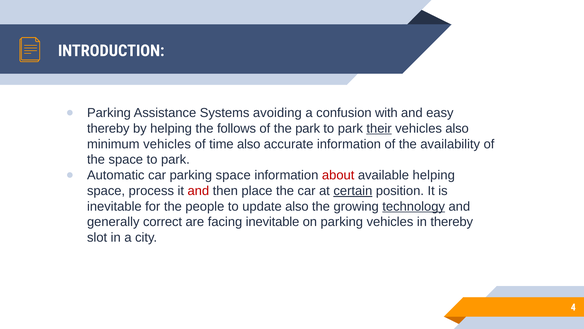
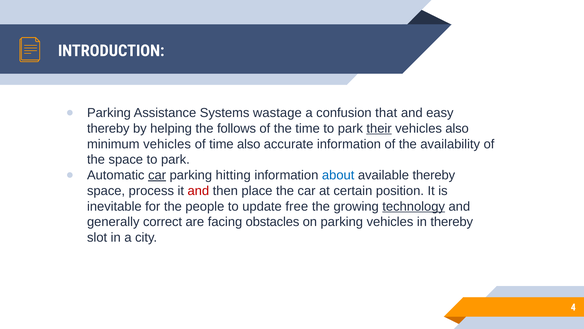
avoiding: avoiding -> wastage (277, 113)
with: with -> that (386, 113)
the park: park -> time (308, 128)
car underline: none -> present (157, 175)
parking space: space -> hitting (233, 175)
about colour: red -> blue (338, 175)
available helping: helping -> thereby (434, 175)
certain underline: present -> none (353, 191)
update also: also -> free (297, 206)
facing inevitable: inevitable -> obstacles (273, 222)
